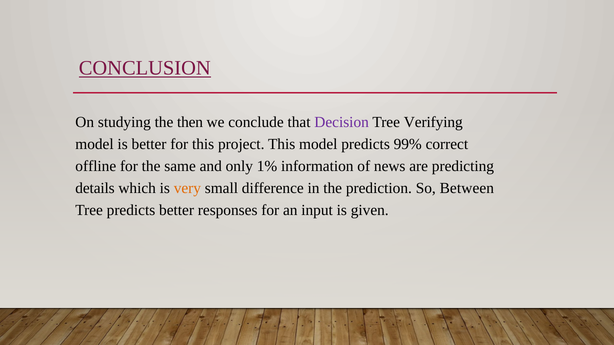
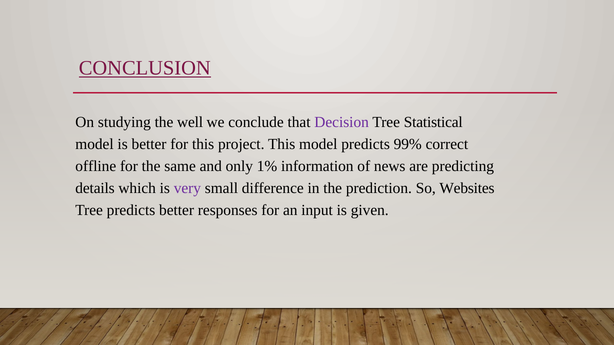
then: then -> well (190, 122)
Verifying: Verifying -> Statistical (433, 122)
very colour: orange -> purple (187, 188)
Between: Between -> Websites (467, 188)
